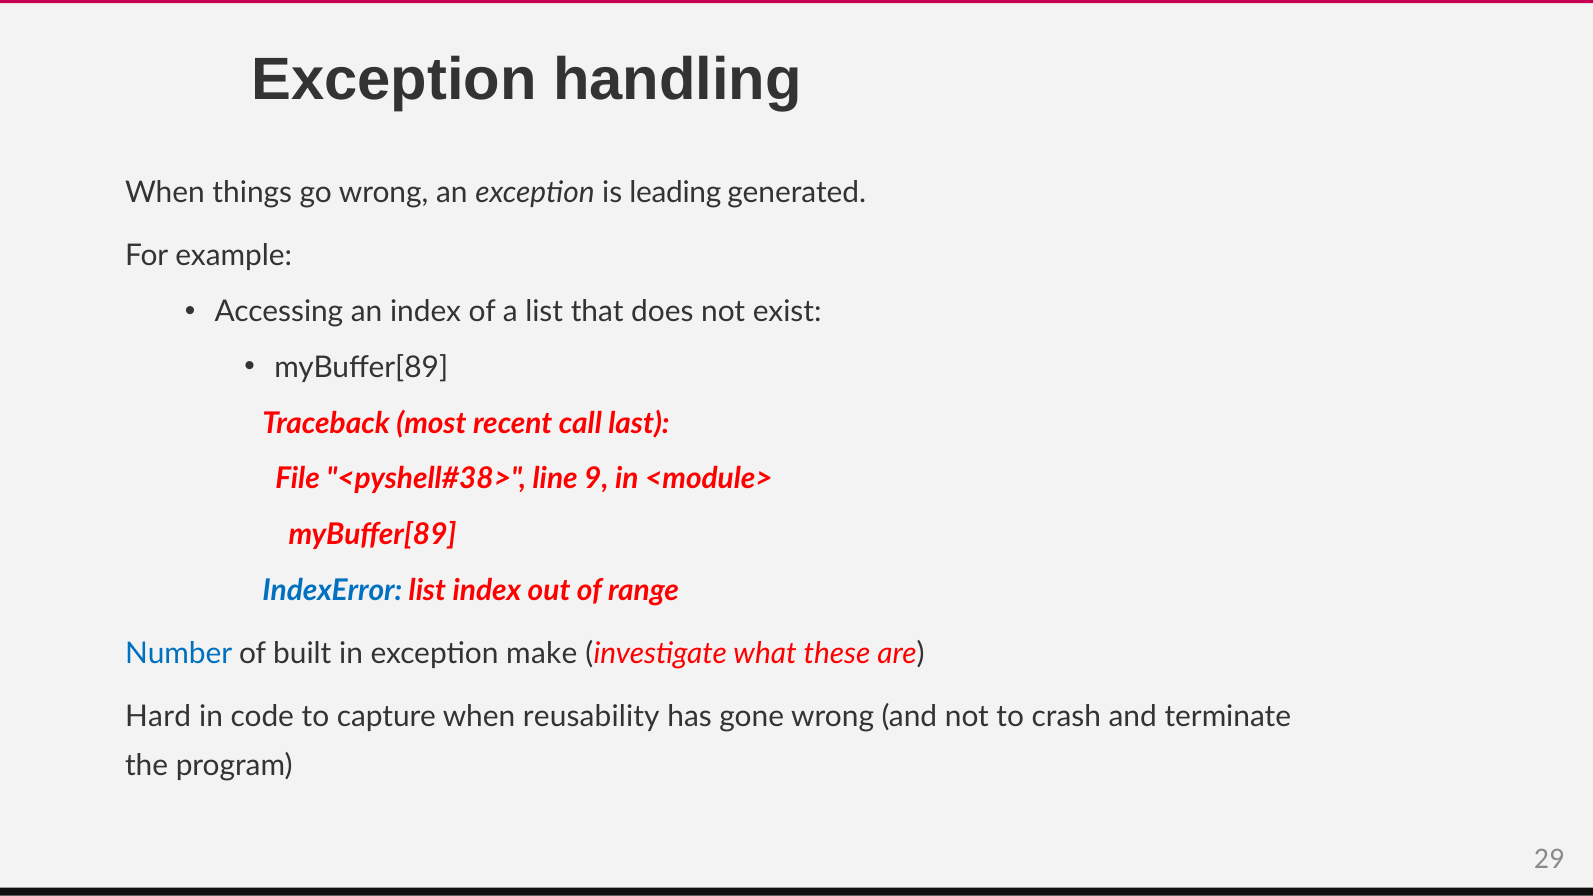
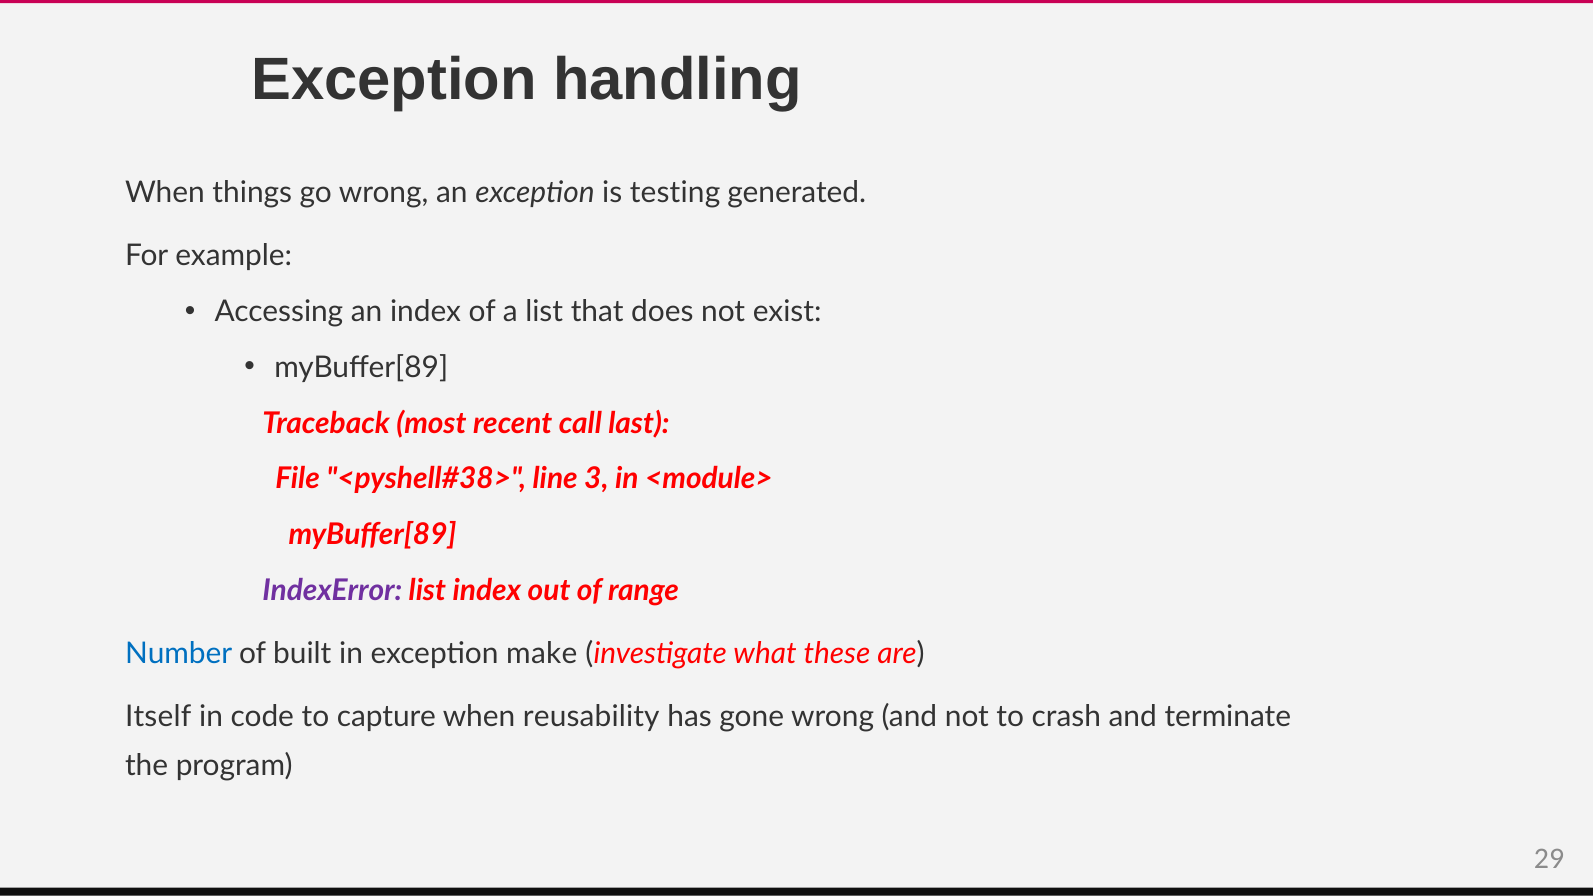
leading: leading -> testing (675, 193)
9: 9 -> 3 (596, 479)
IndexError colour: blue -> purple (332, 591)
Hard: Hard -> Itself (158, 717)
